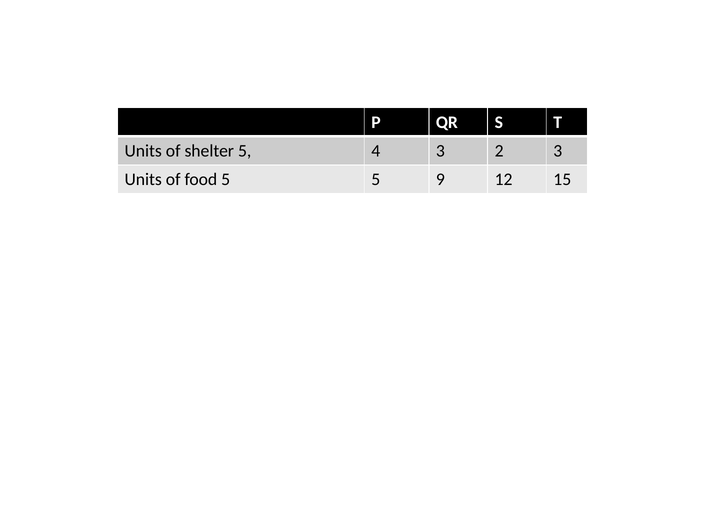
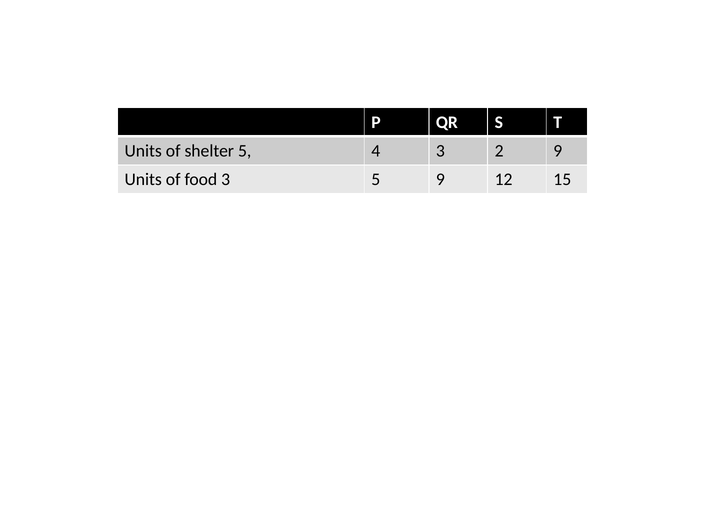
2 3: 3 -> 9 (558, 151)
food 5: 5 -> 3 (226, 179)
